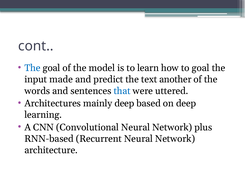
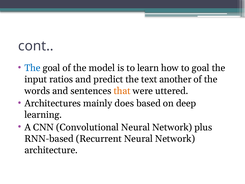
made: made -> ratios (61, 79)
that colour: blue -> orange (122, 91)
mainly deep: deep -> does (124, 103)
